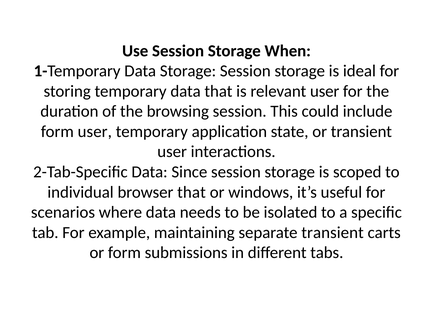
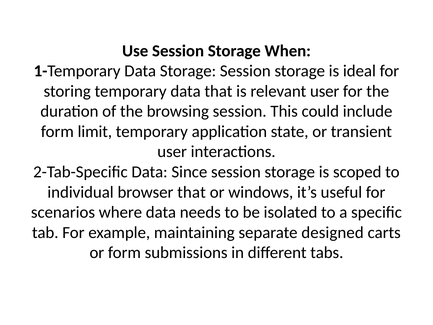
form user: user -> limit (95, 131)
separate transient: transient -> designed (333, 232)
